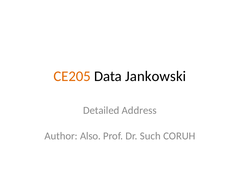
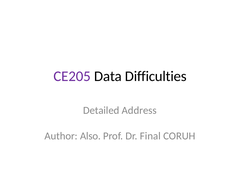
CE205 colour: orange -> purple (72, 76)
Jankowski: Jankowski -> Difficulties (156, 76)
Such: Such -> Final (150, 136)
